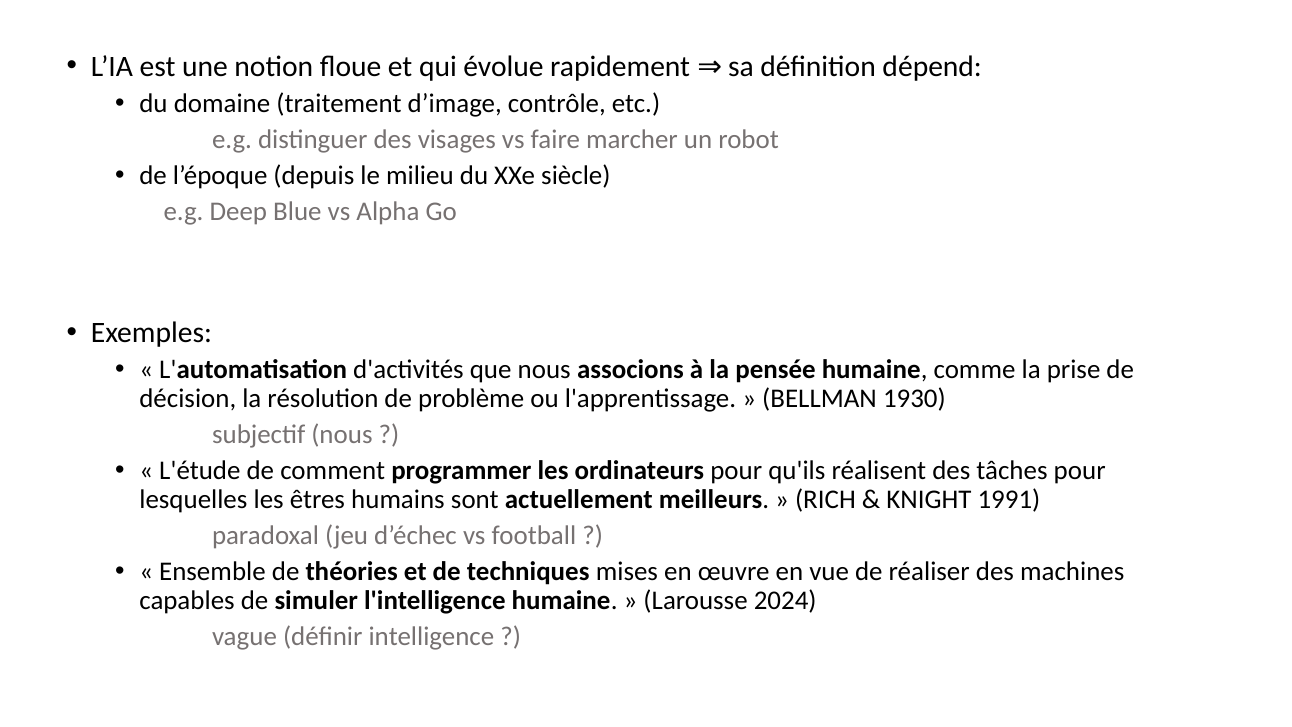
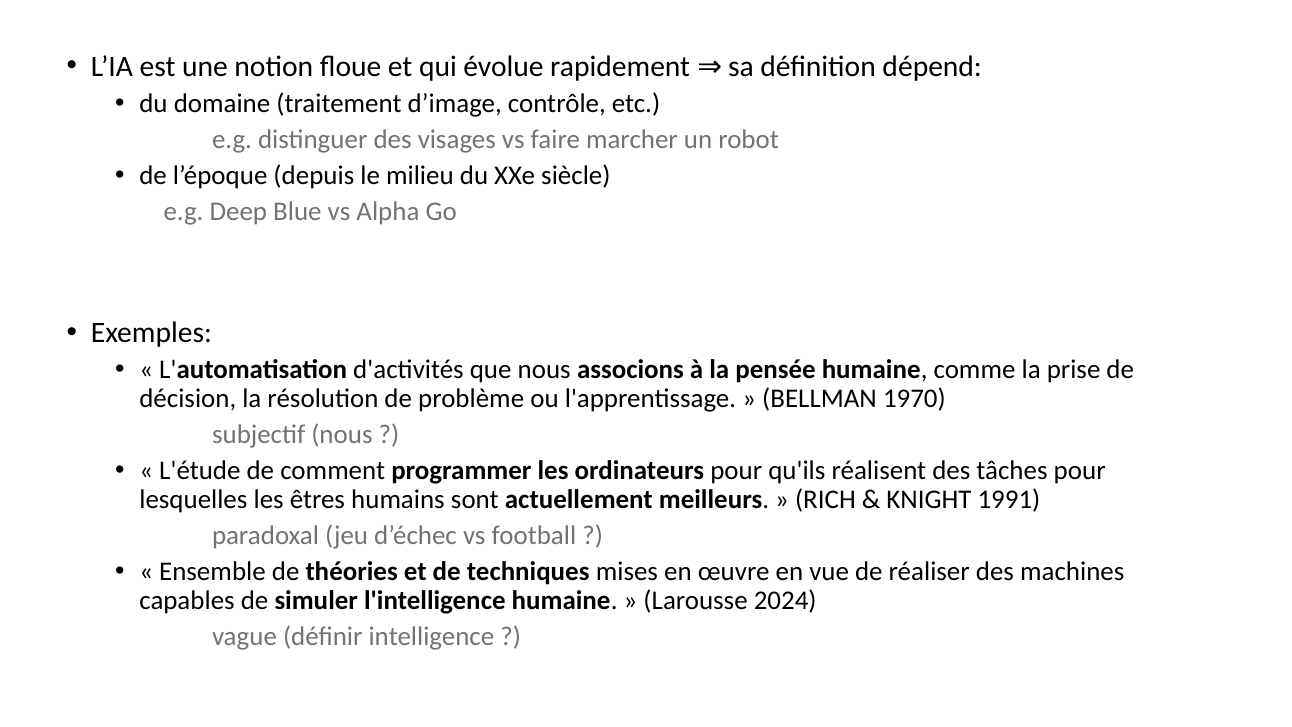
1930: 1930 -> 1970 (914, 399)
